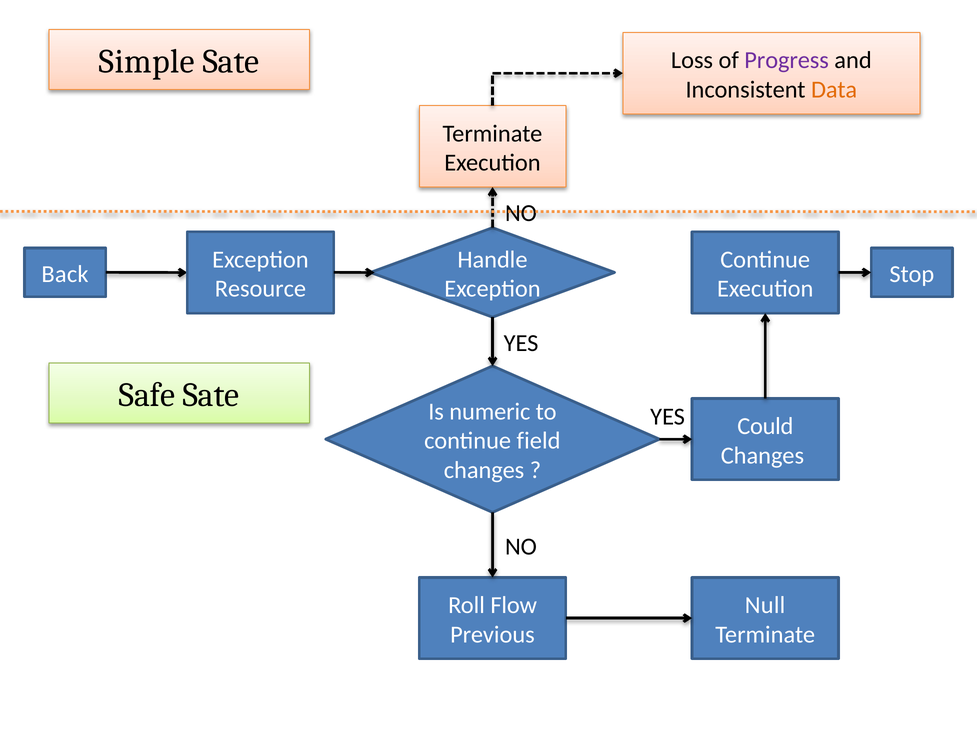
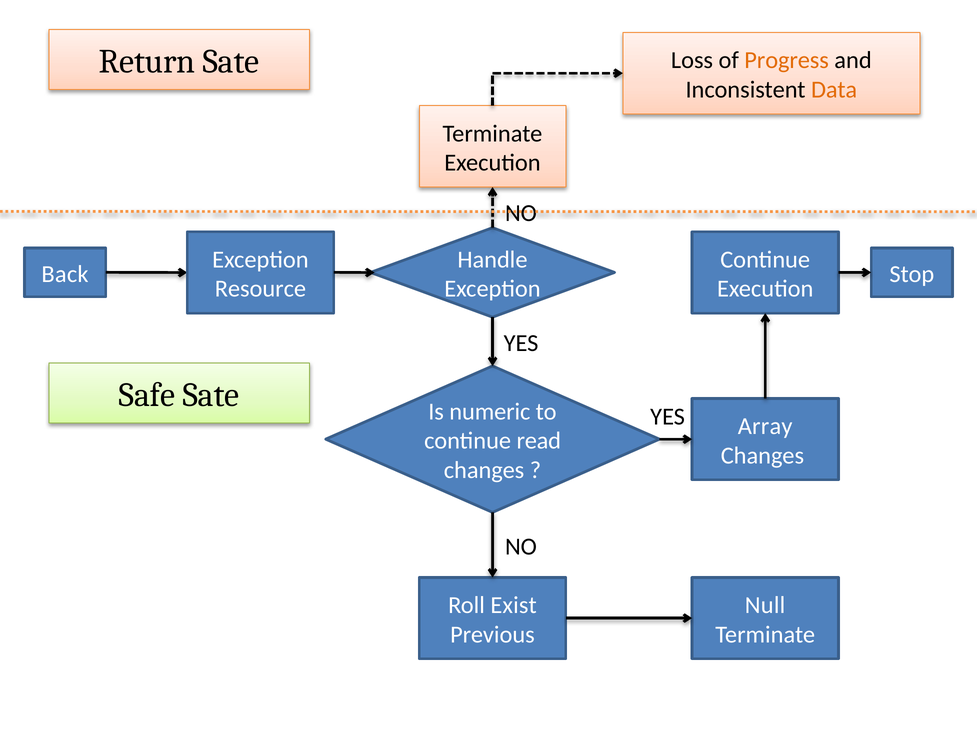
Simple: Simple -> Return (147, 62)
Progress colour: purple -> orange (787, 60)
Could: Could -> Array (765, 427)
field: field -> read (539, 441)
Flow: Flow -> Exist (514, 606)
